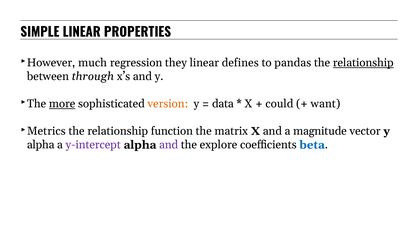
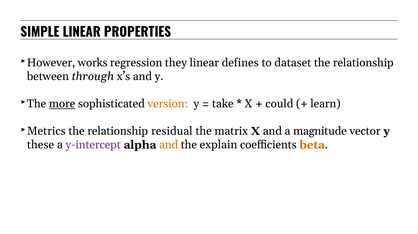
much: much -> works (93, 63)
pandas: pandas -> dataset (293, 63)
relationship underline: present -> none (363, 63)
data: data -> take (223, 104)
want: want -> learn (326, 104)
function: function -> residual (172, 132)
alpha: alpha -> these (41, 145)
and colour: purple -> orange (169, 145)
explore: explore -> explain (218, 145)
beta colour: blue -> orange (312, 145)
